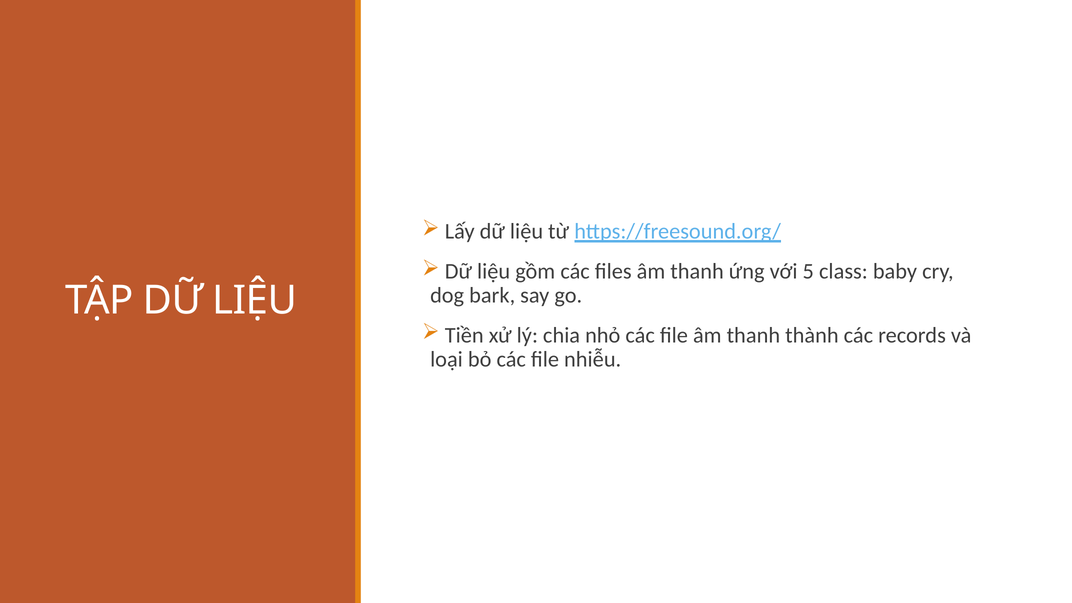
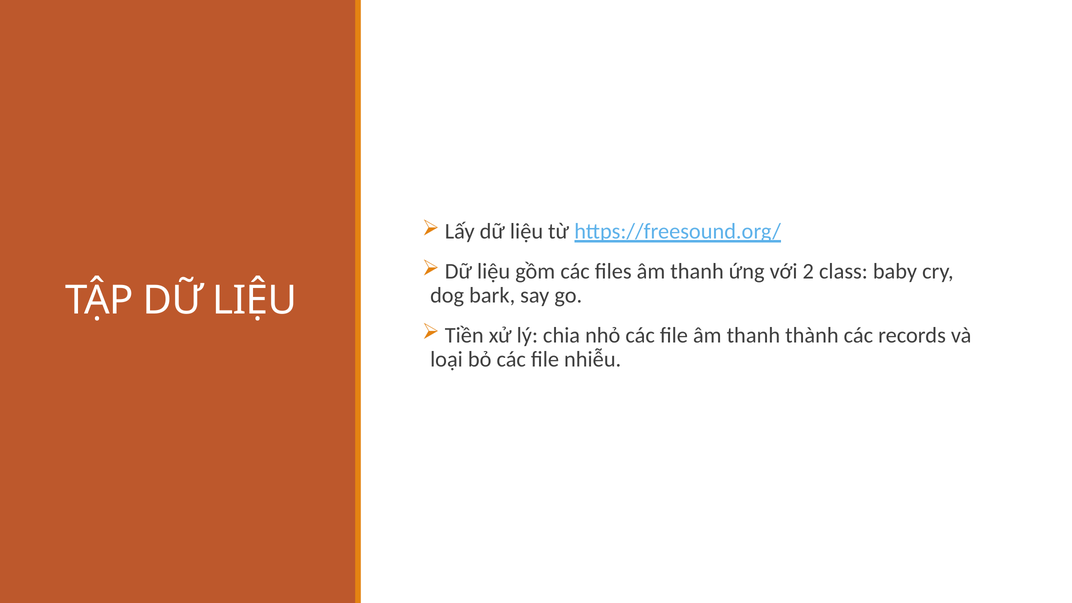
5: 5 -> 2 (808, 271)
